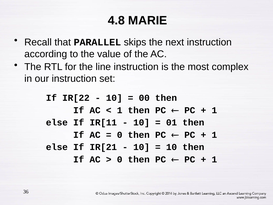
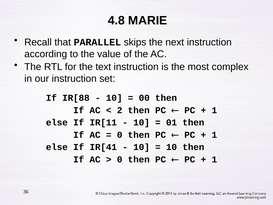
line: line -> text (103, 67)
IR[22: IR[22 -> IR[88 (76, 98)
1: 1 -> 2 (120, 110)
IR[21: IR[21 -> IR[41 (103, 147)
